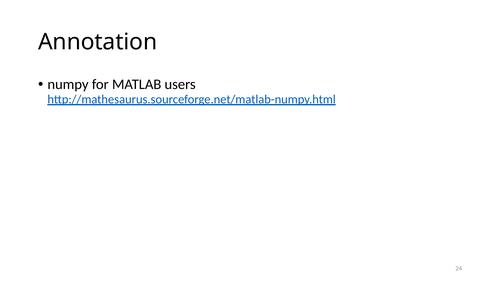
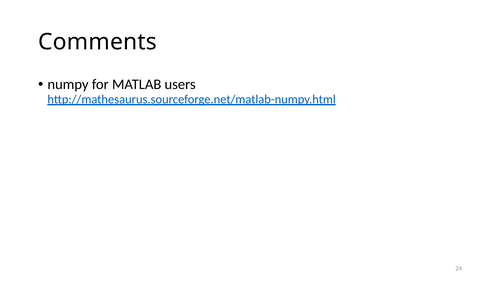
Annotation: Annotation -> Comments (98, 42)
